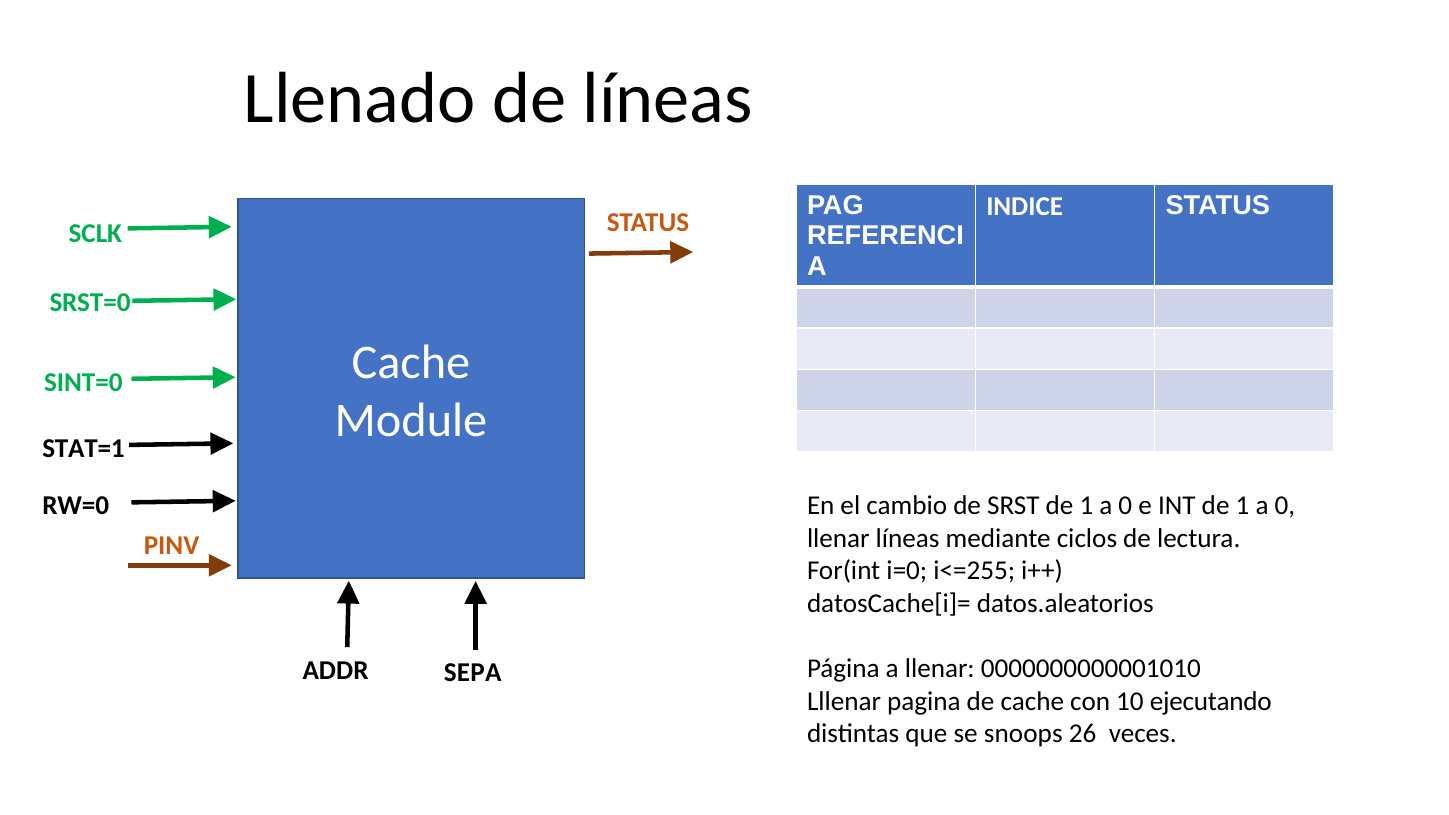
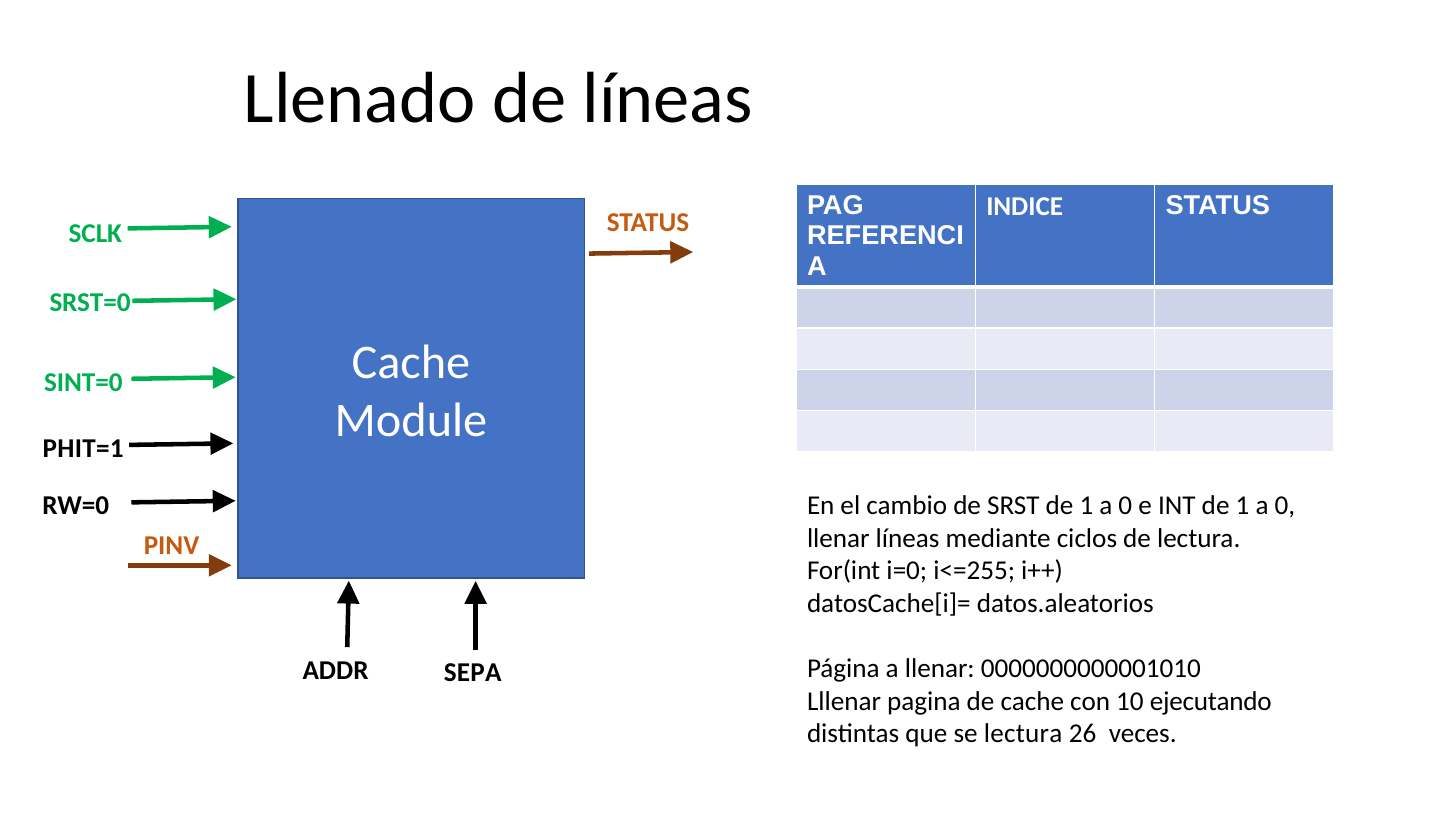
STAT=1: STAT=1 -> PHIT=1 (83, 448)
se snoops: snoops -> lectura (1023, 734)
